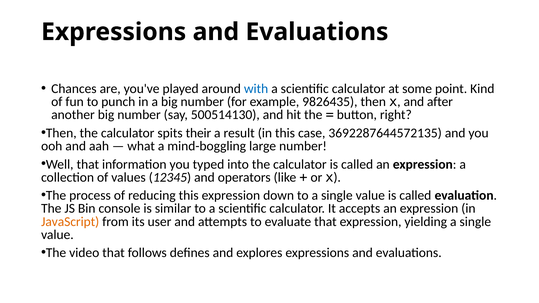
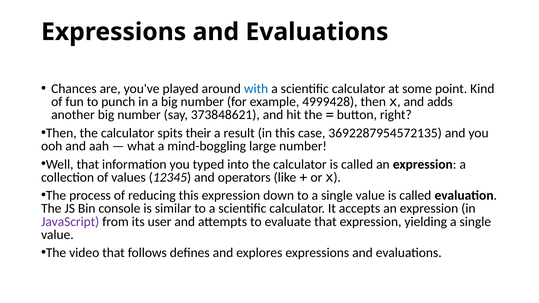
9826435: 9826435 -> 4999428 (330, 102)
after: after -> adds (440, 102)
500514130: 500514130 -> 373848621 (225, 115)
3692287644572135: 3692287644572135 -> 3692287954572135 (385, 133)
JavaScript colour: orange -> purple (70, 222)
